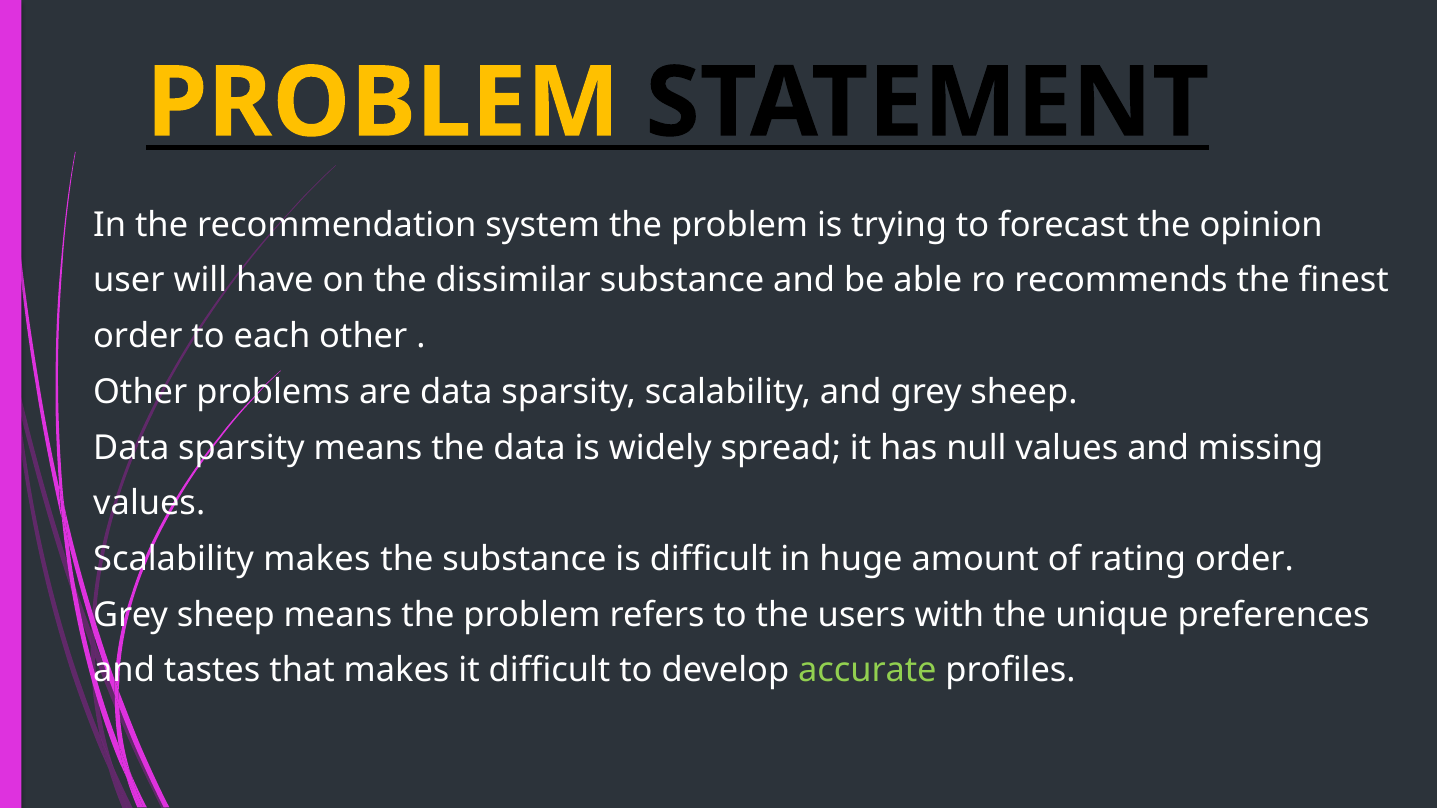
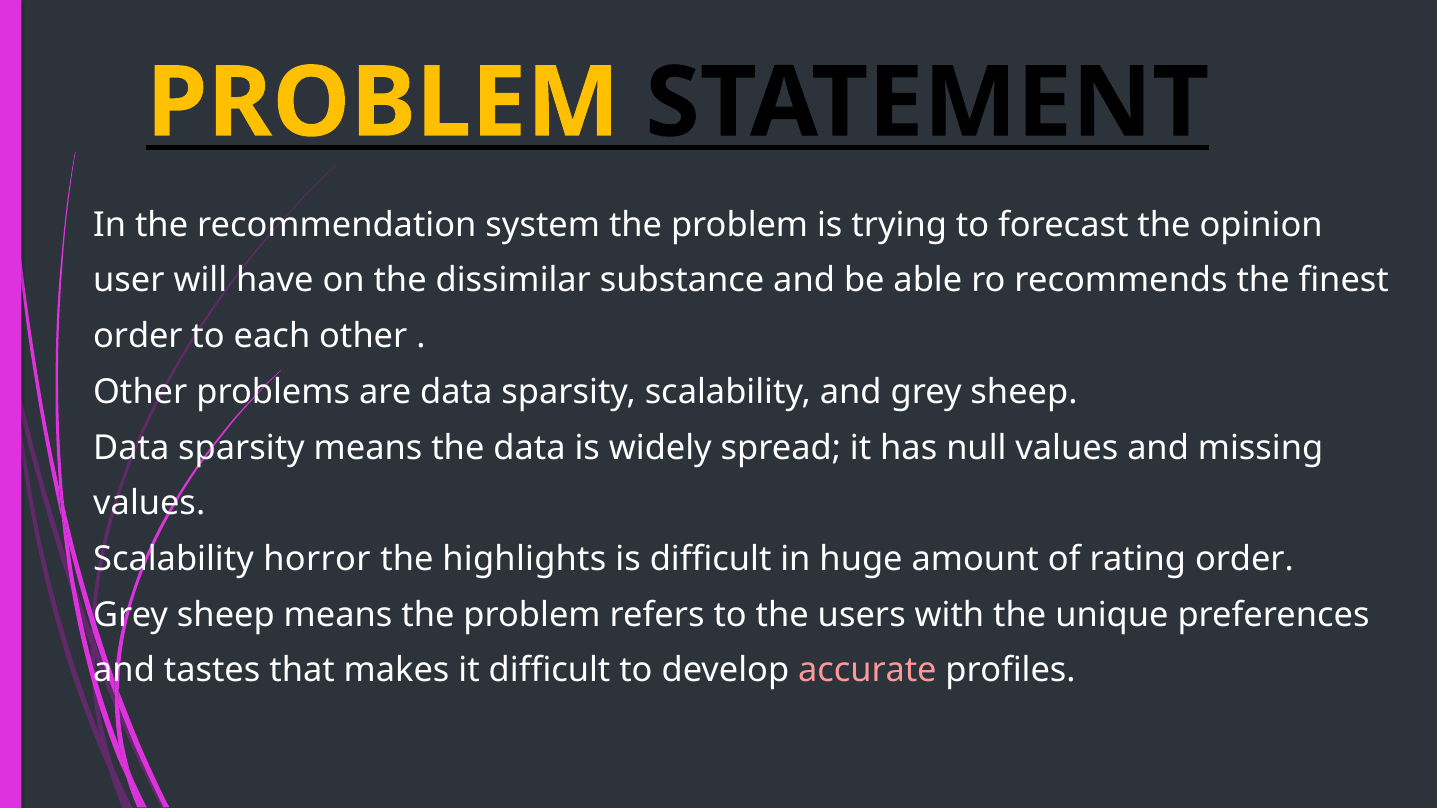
Scalability makes: makes -> horror (317, 559)
the substance: substance -> highlights (524, 559)
accurate colour: light green -> pink (867, 671)
